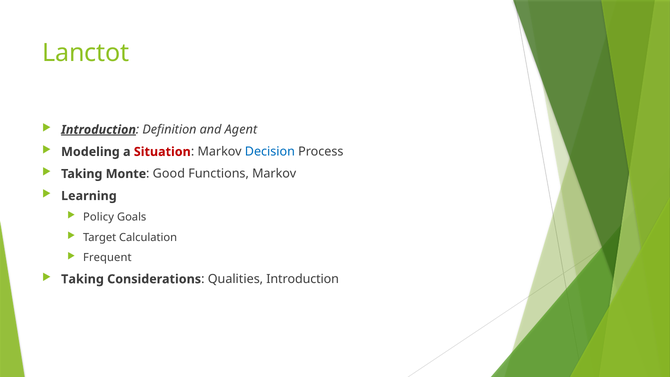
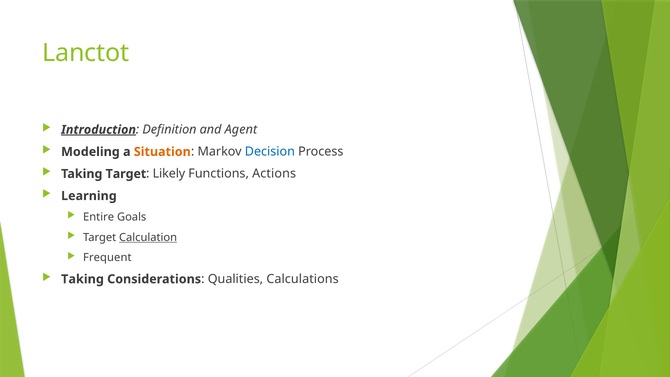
Situation colour: red -> orange (162, 152)
Taking Monte: Monte -> Target (126, 174)
Good: Good -> Likely (169, 174)
Functions Markov: Markov -> Actions (274, 174)
Policy: Policy -> Entire (99, 217)
Calculation underline: none -> present (148, 237)
Qualities Introduction: Introduction -> Calculations (303, 279)
